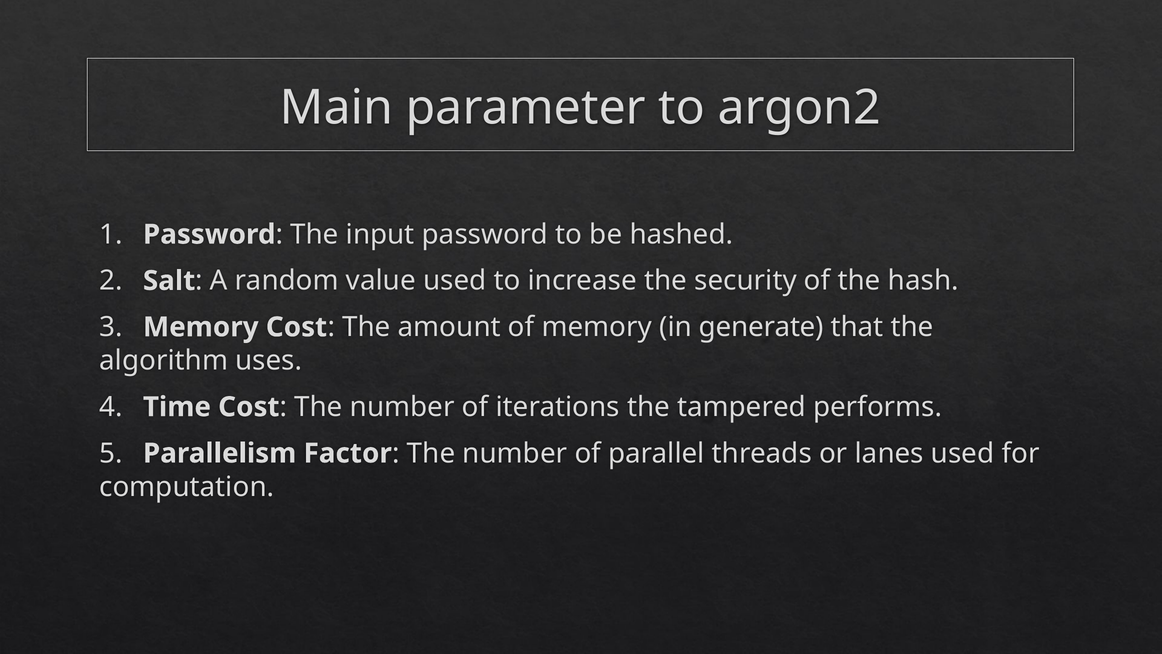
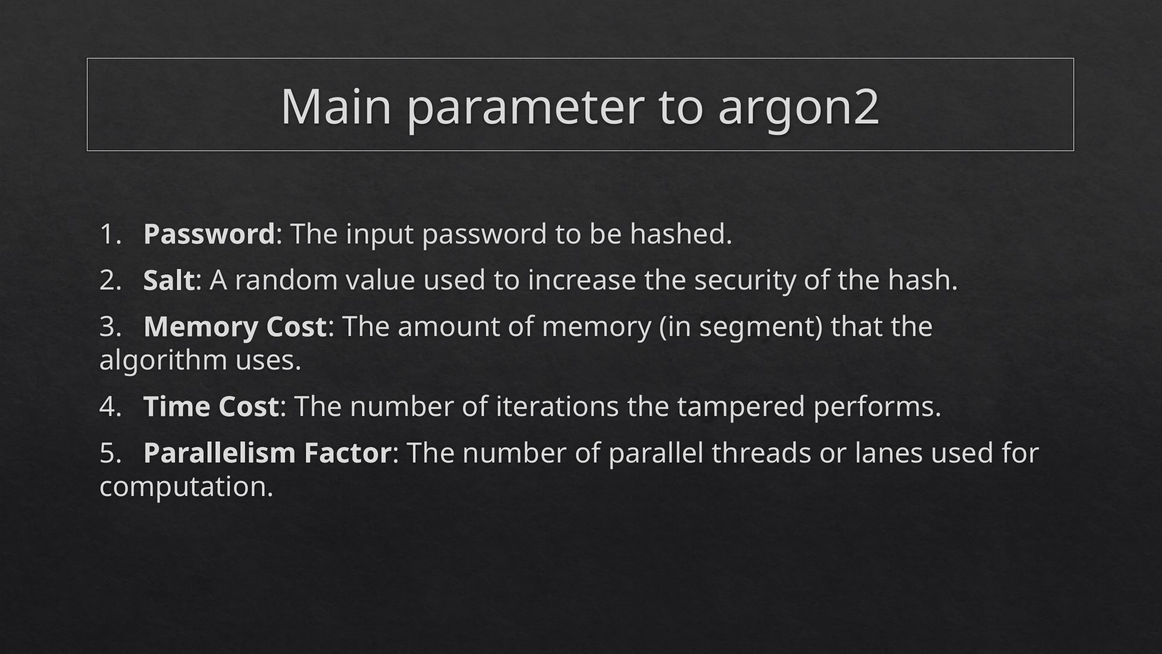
generate: generate -> segment (761, 327)
